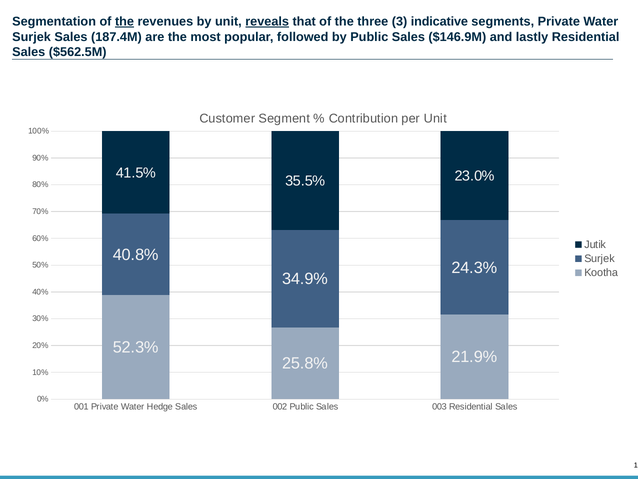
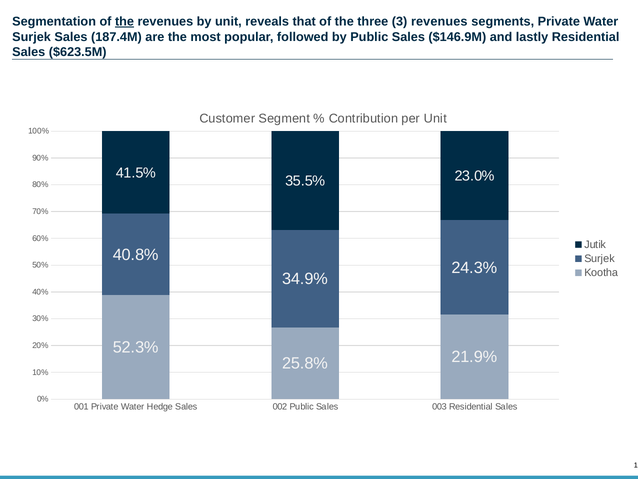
reveals underline: present -> none (267, 22)
3 indicative: indicative -> revenues (439, 22)
$562.5M: $562.5M -> $623.5M (78, 52)
